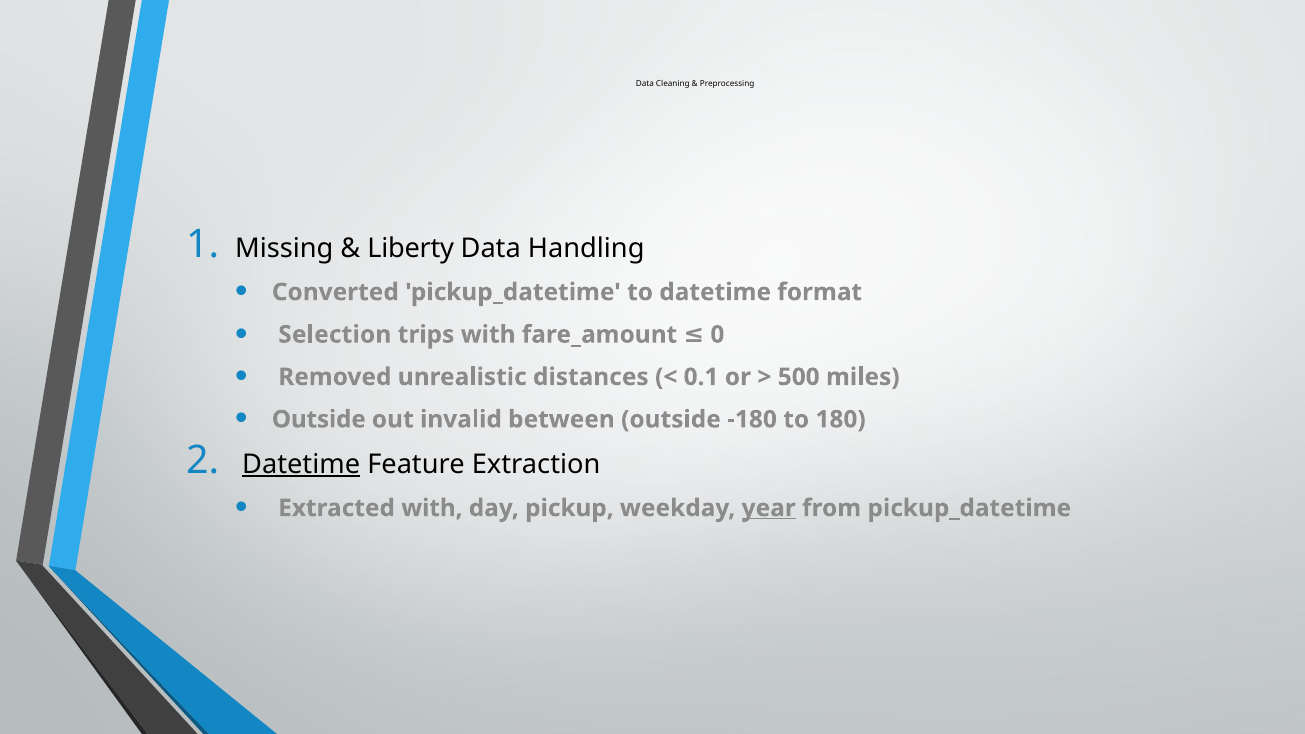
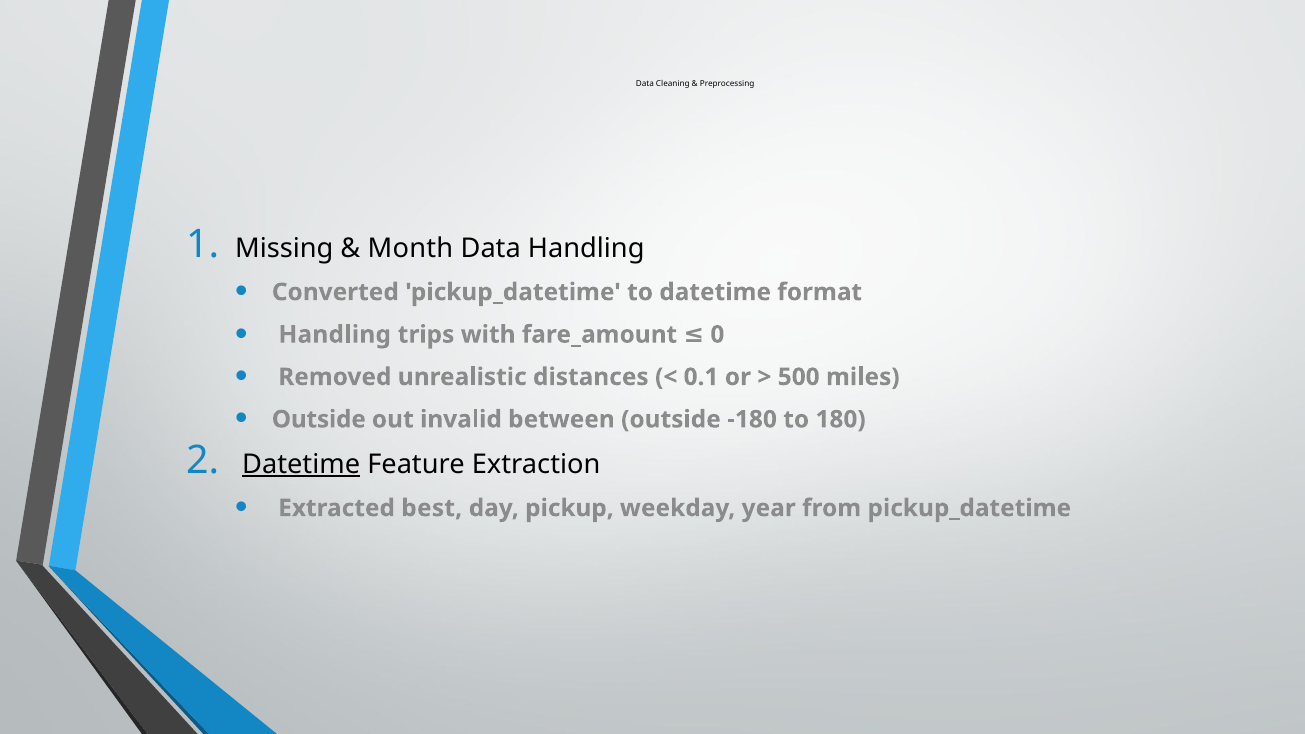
Liberty: Liberty -> Month (410, 248)
Selection: Selection -> Handling (335, 335)
Extracted with: with -> best (432, 508)
year underline: present -> none (769, 508)
